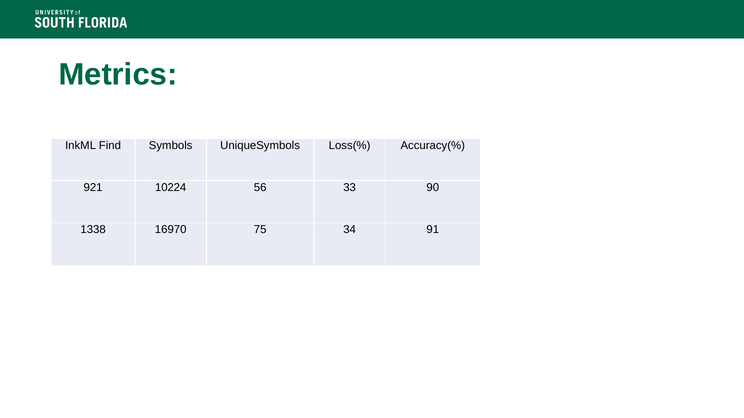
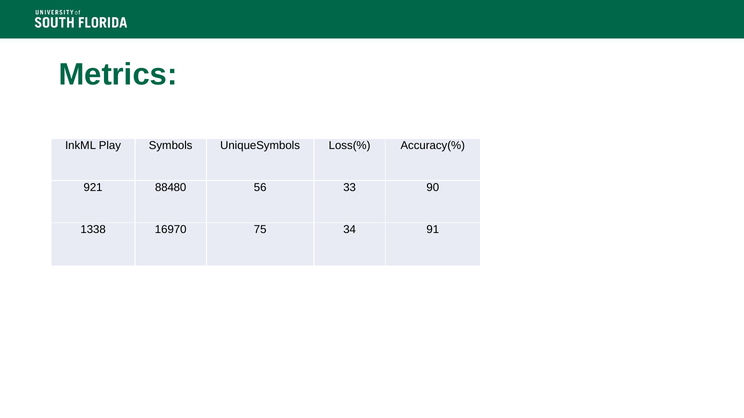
Find: Find -> Play (110, 145)
10224: 10224 -> 88480 (171, 188)
